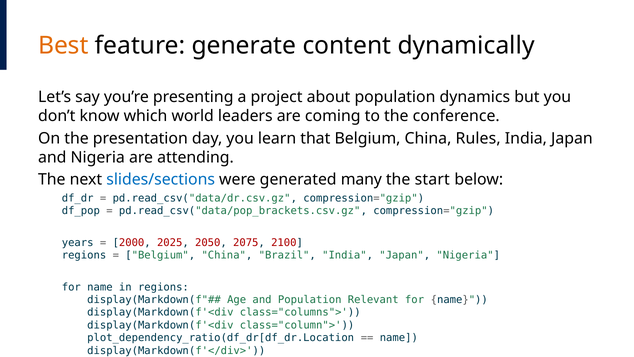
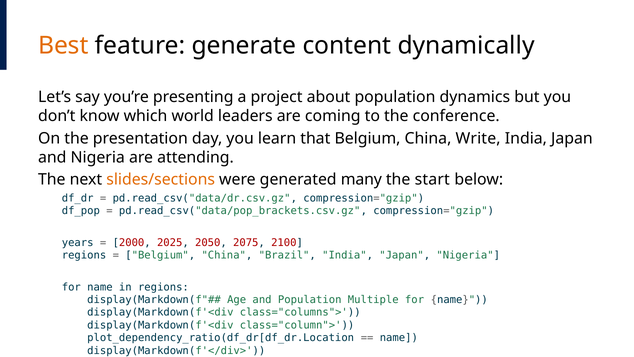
Rules: Rules -> Write (478, 138)
slides/sections colour: blue -> orange (161, 179)
Relevant: Relevant -> Multiple (373, 300)
